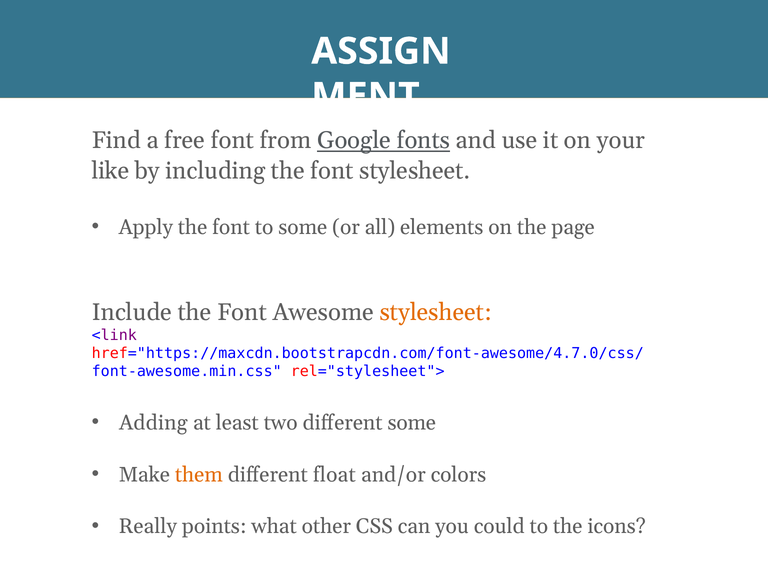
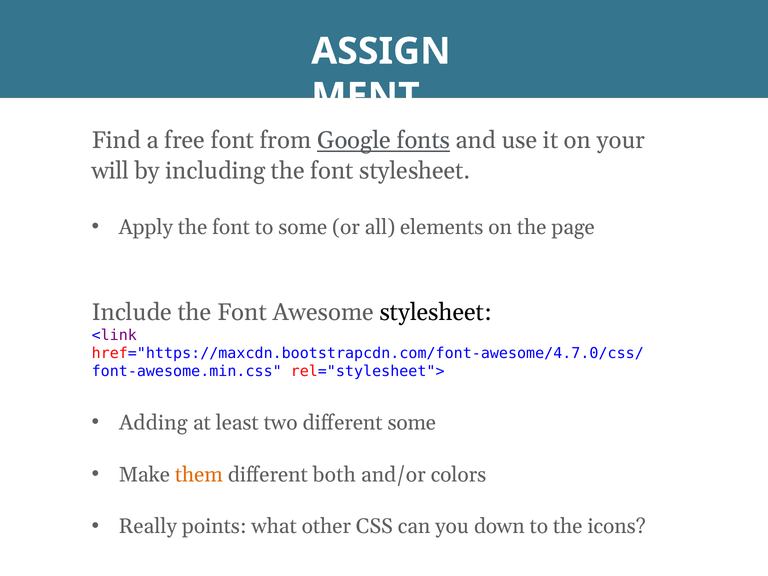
like: like -> will (110, 171)
stylesheet colour: orange -> black (436, 312)
float: float -> both (334, 475)
could: could -> down (499, 527)
